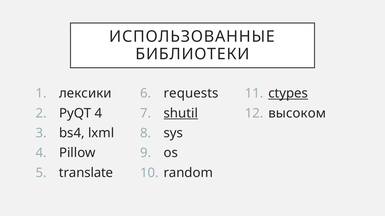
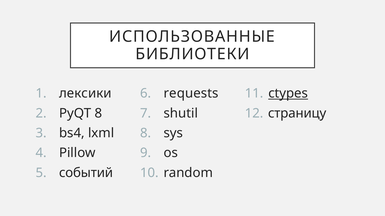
PyQT 4: 4 -> 8 (98, 113)
shutil underline: present -> none (181, 113)
высоком: высоком -> страницу (297, 113)
translate: translate -> событий (86, 173)
